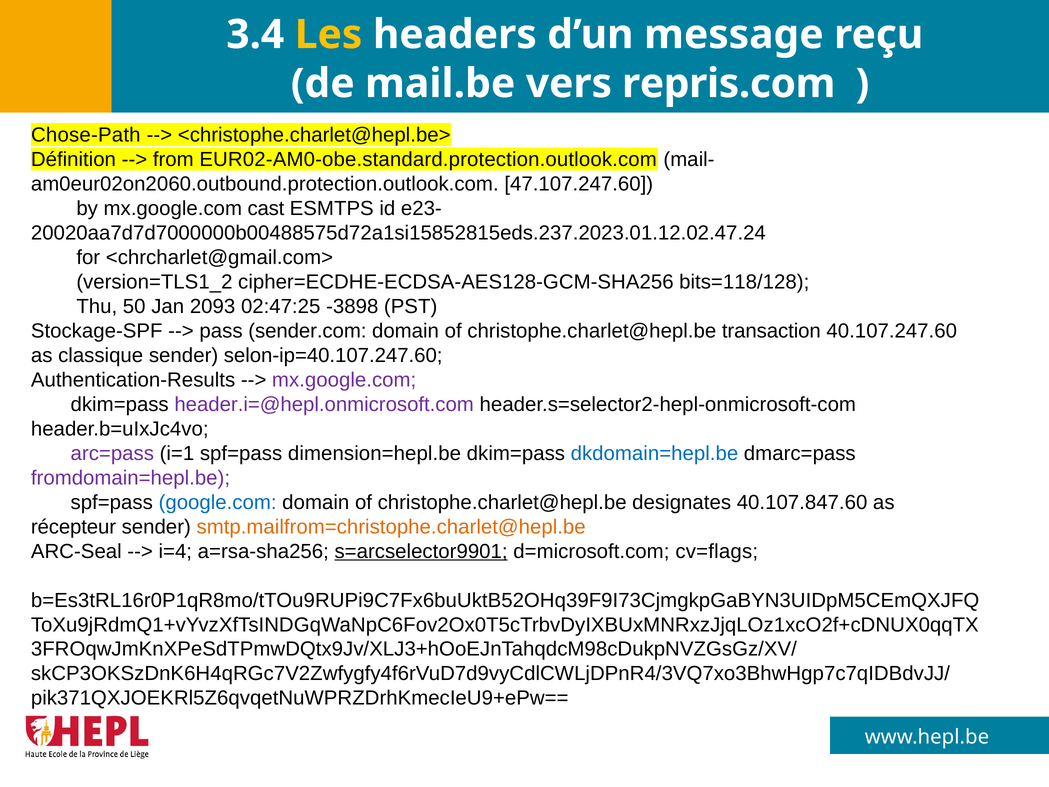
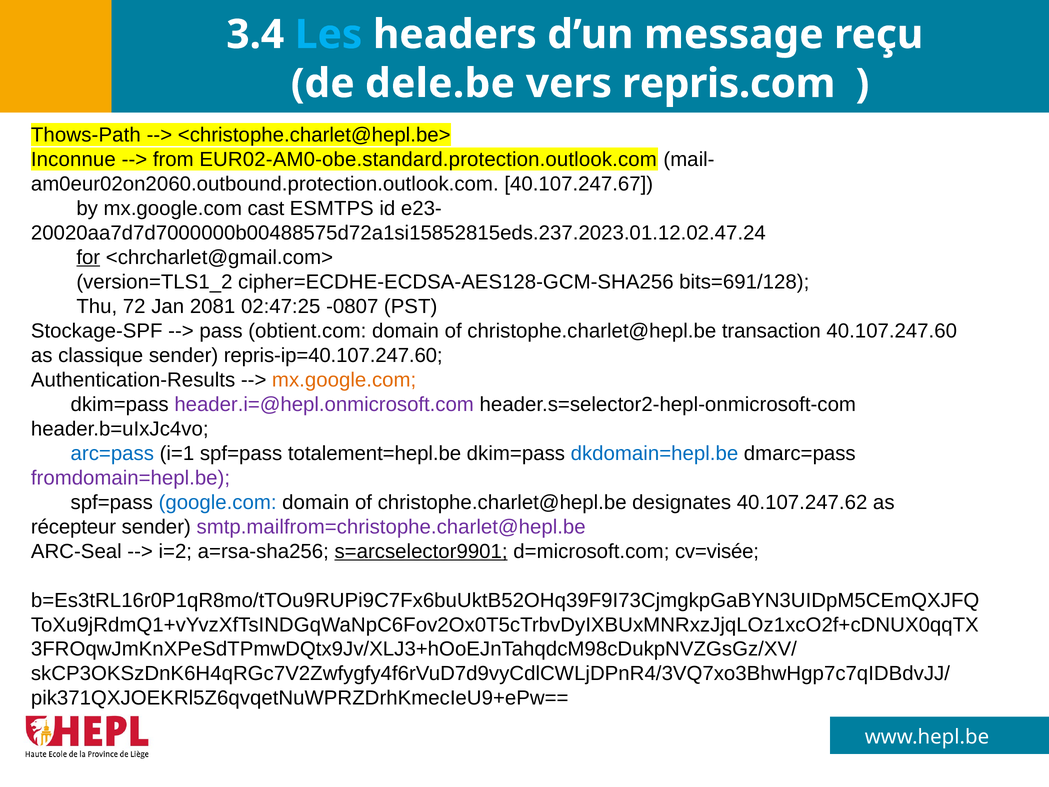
Les colour: yellow -> light blue (329, 35)
mail.be: mail.be -> dele.be (440, 84)
Chose-Path: Chose-Path -> Thows-Path (86, 135)
Définition: Définition -> Inconnue (73, 159)
47.107.247.60: 47.107.247.60 -> 40.107.247.67 (579, 184)
for underline: none -> present (88, 257)
bits=118/128: bits=118/128 -> bits=691/128 (744, 282)
50: 50 -> 72 (134, 306)
2093: 2093 -> 2081 (213, 306)
-3898: -3898 -> -0807 (352, 306)
sender.com: sender.com -> obtient.com (307, 331)
selon-ip=40.107.247.60: selon-ip=40.107.247.60 -> repris-ip=40.107.247.60 (333, 355)
mx.google.com colour: purple -> orange (344, 380)
arc=pass colour: purple -> blue (112, 453)
dimension=hepl.be: dimension=hepl.be -> totalement=hepl.be (375, 453)
40.107.847.60: 40.107.847.60 -> 40.107.247.62 (802, 502)
smtp.mailfrom=christophe.charlet@hepl.be colour: orange -> purple (391, 527)
i=4: i=4 -> i=2 (175, 551)
cv=flags: cv=flags -> cv=visée (717, 551)
